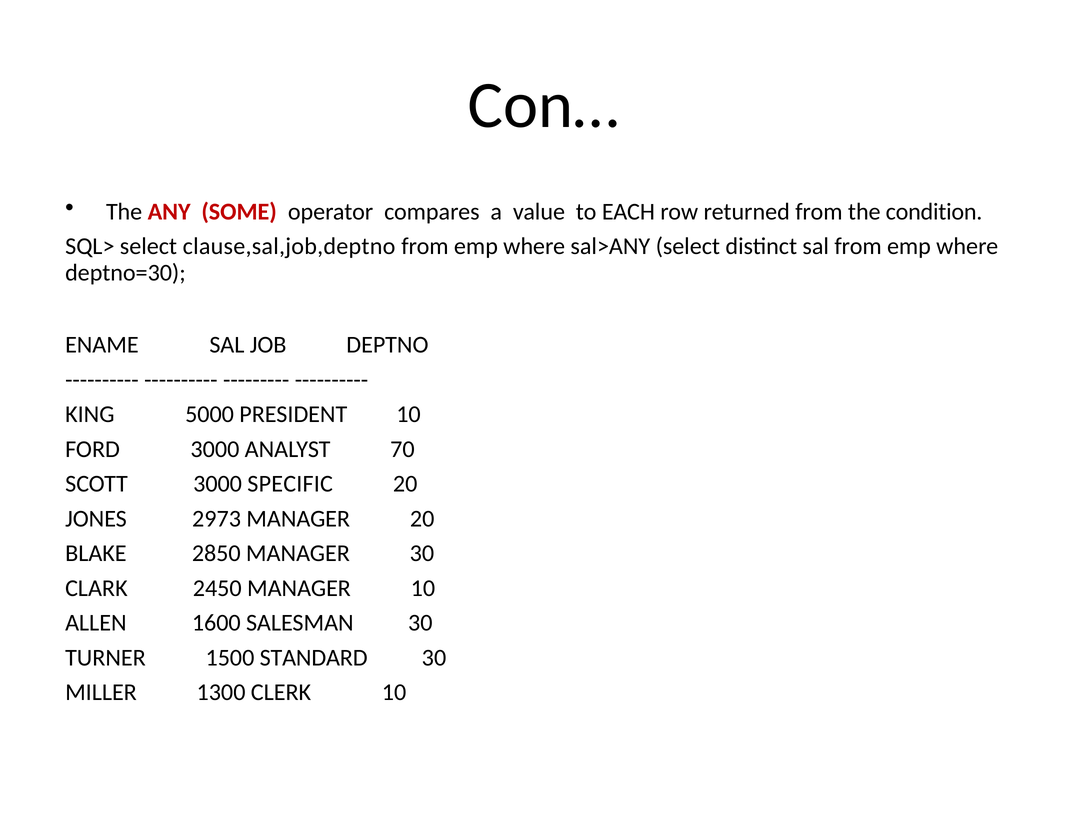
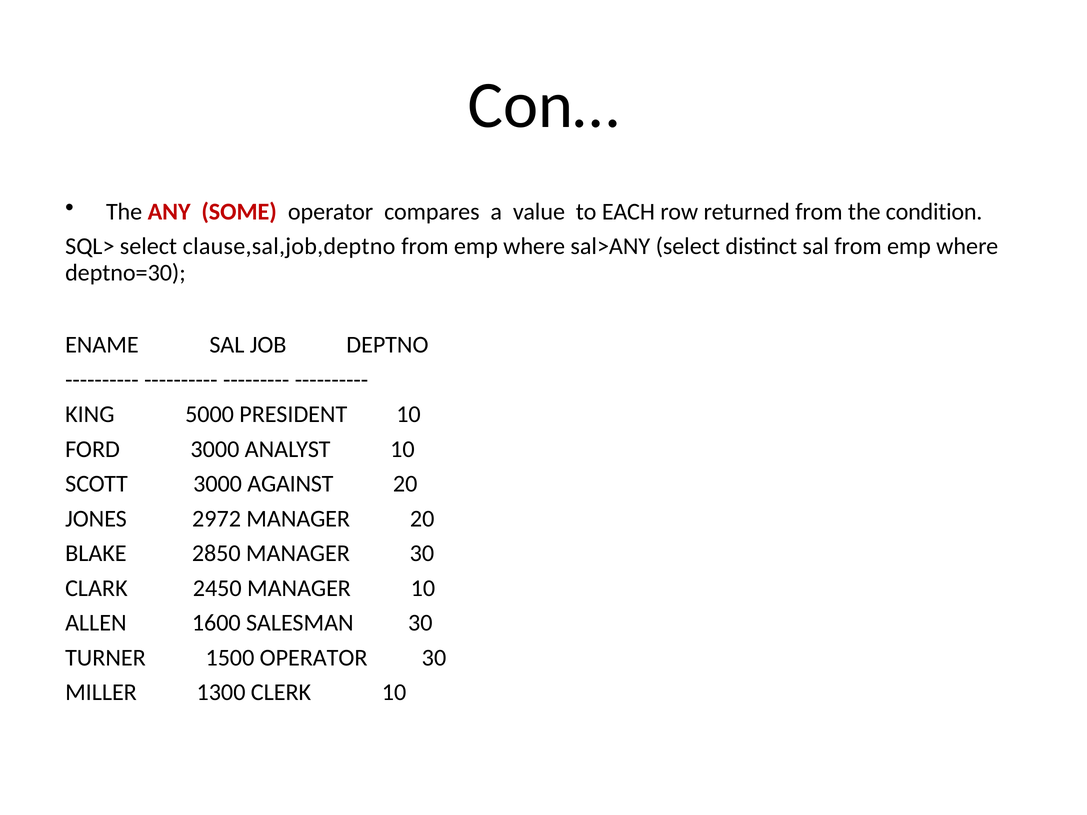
ANALYST 70: 70 -> 10 (402, 449)
SPECIFIC: SPECIFIC -> AGAINST (290, 484)
2973: 2973 -> 2972 (217, 519)
1500 STANDARD: STANDARD -> OPERATOR (314, 658)
